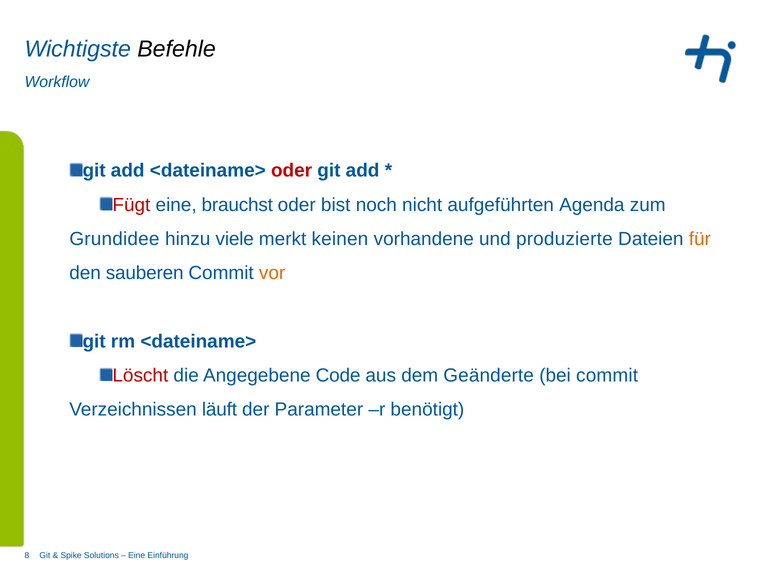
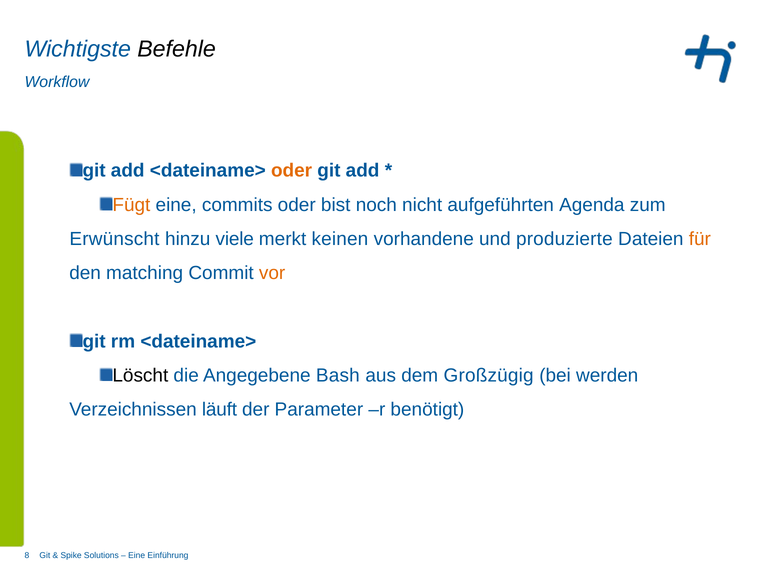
oder colour: red -> orange (292, 171)
Fügt colour: red -> orange (131, 205)
brauchst: brauchst -> commits (237, 205)
Grundidee: Grundidee -> Erwünscht (114, 239)
sauberen: sauberen -> matching (145, 273)
Löscht colour: red -> black (140, 376)
Code: Code -> Bash (338, 376)
Geänderte: Geänderte -> Großzügig (489, 376)
bei commit: commit -> werden (607, 376)
